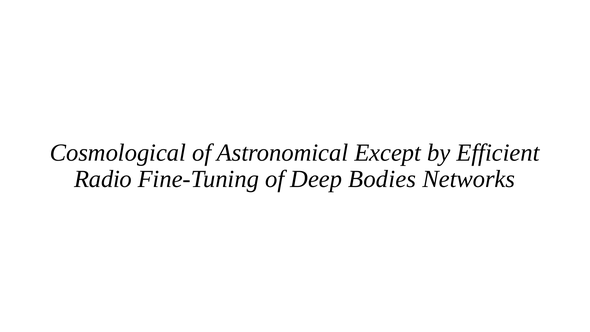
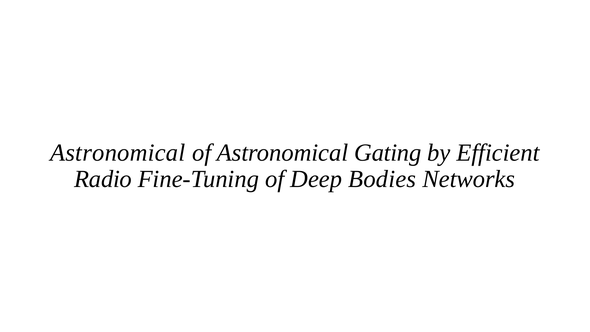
Cosmological: Cosmological -> Astronomical (118, 152)
Except: Except -> Gating (388, 152)
